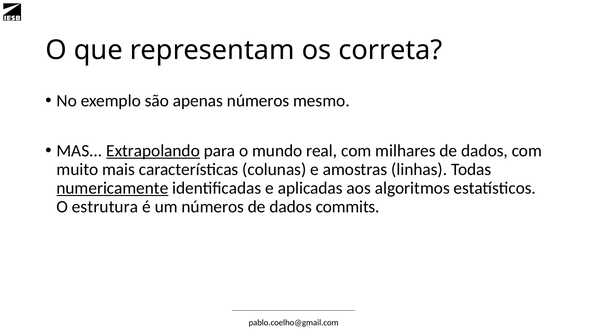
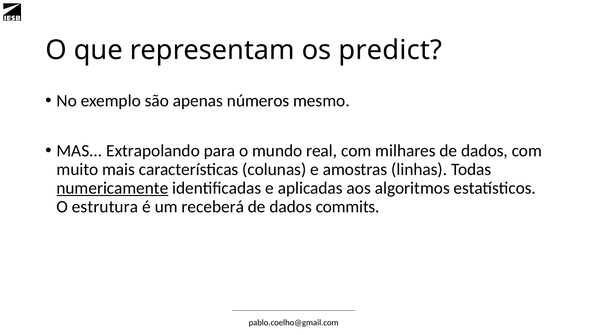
correta: correta -> predict (390, 50)
Extrapolando underline: present -> none (153, 150)
um números: números -> receberá (213, 207)
